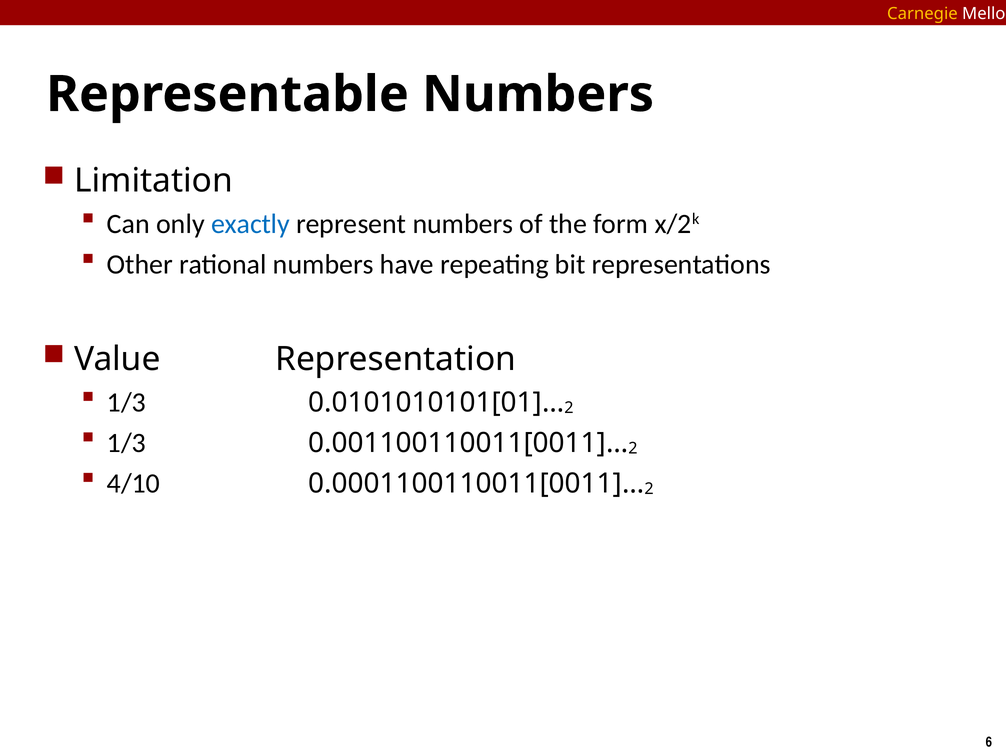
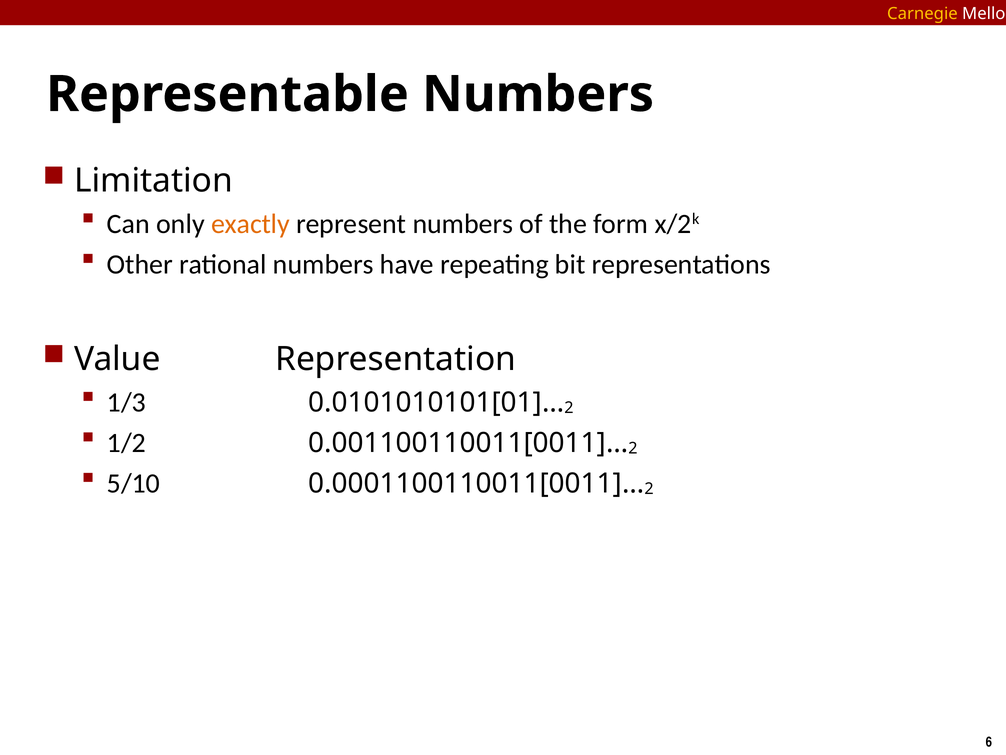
exactly colour: blue -> orange (250, 224)
1/3: 1/3 -> 1/2 (126, 443)
4/10: 4/10 -> 5/10 (134, 483)
